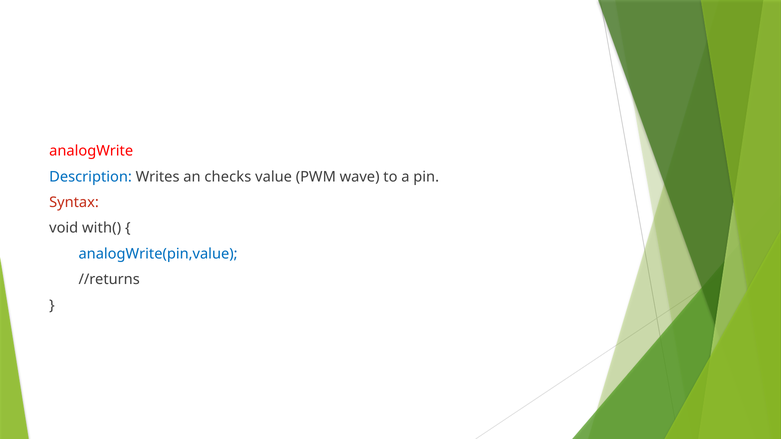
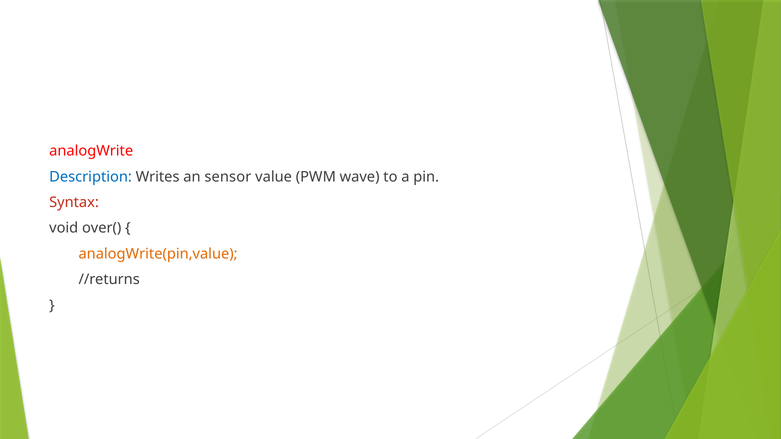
checks: checks -> sensor (228, 177)
with(: with( -> over( (102, 228)
analogWrite(pin,value colour: blue -> orange (158, 254)
